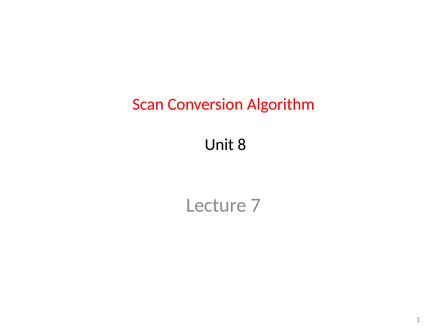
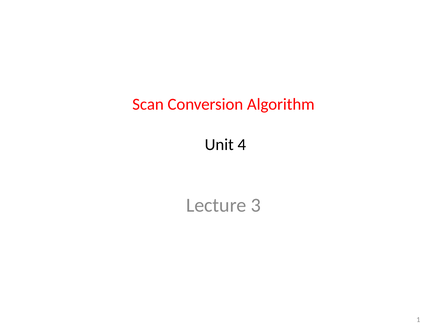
8: 8 -> 4 (242, 145)
7: 7 -> 3 (256, 206)
